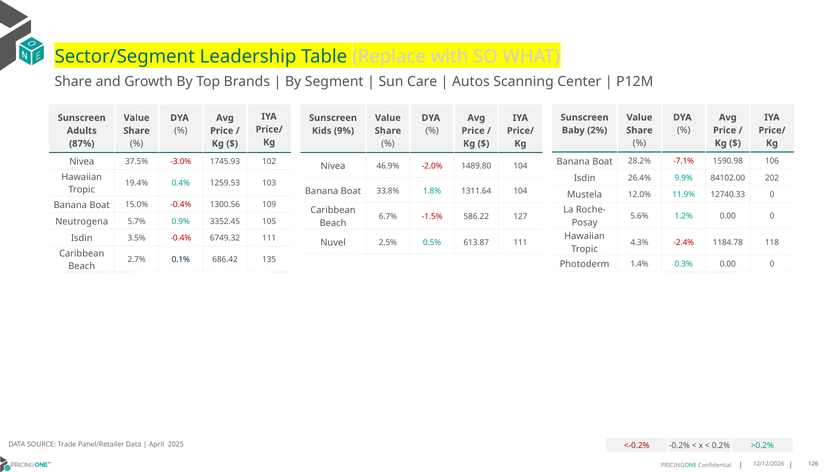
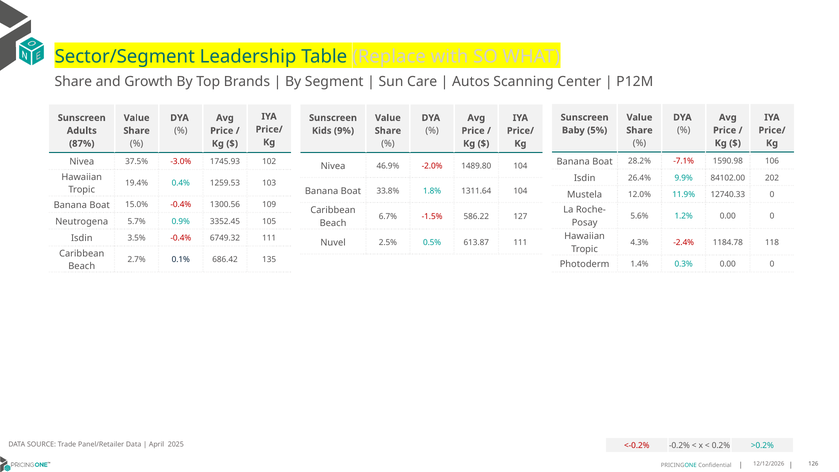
2%: 2% -> 5% (597, 130)
